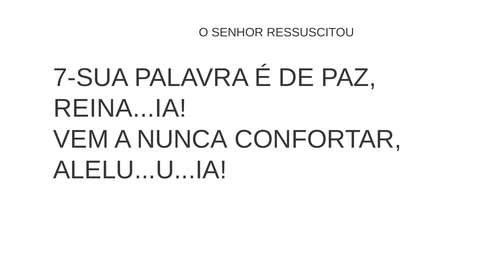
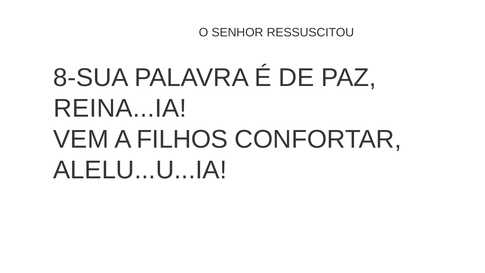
7-SUA: 7-SUA -> 8-SUA (91, 78)
NUNCA: NUNCA -> FILHOS (182, 139)
